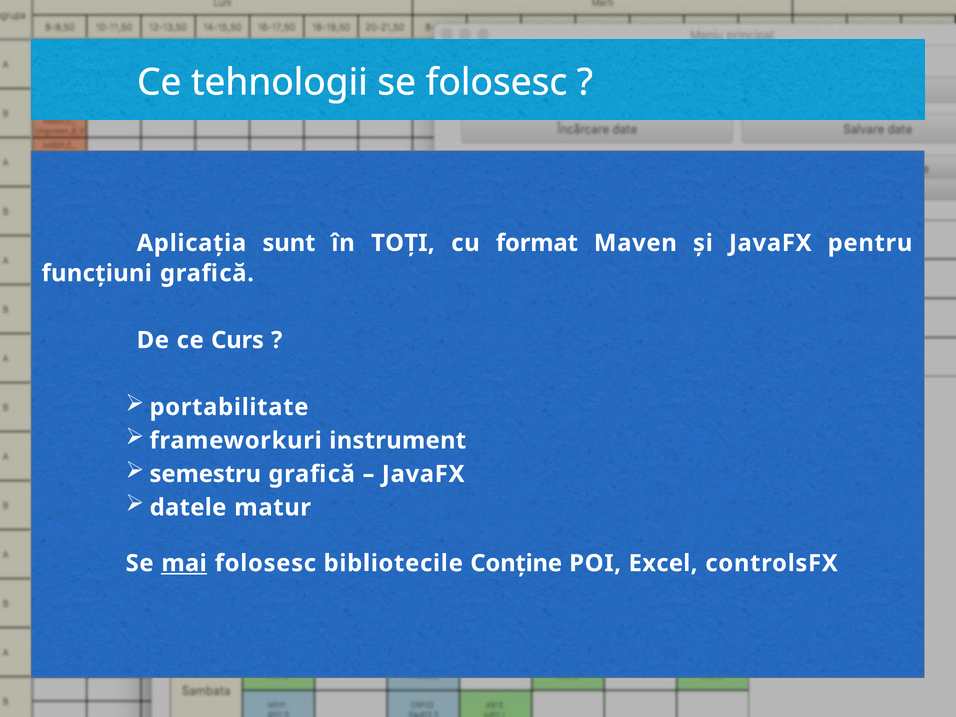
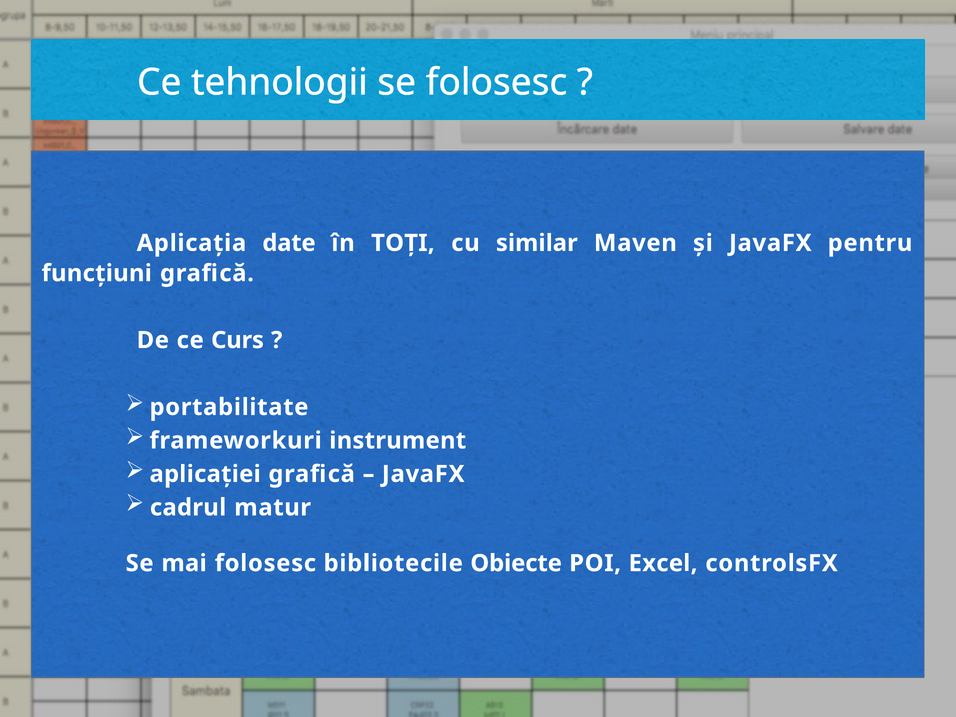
sunt: sunt -> date (289, 243)
format: format -> similar (537, 243)
semestru: semestru -> aplicației (205, 474)
datele: datele -> cadrul (188, 508)
mai underline: present -> none (184, 563)
Conține: Conține -> Obiecte (516, 563)
